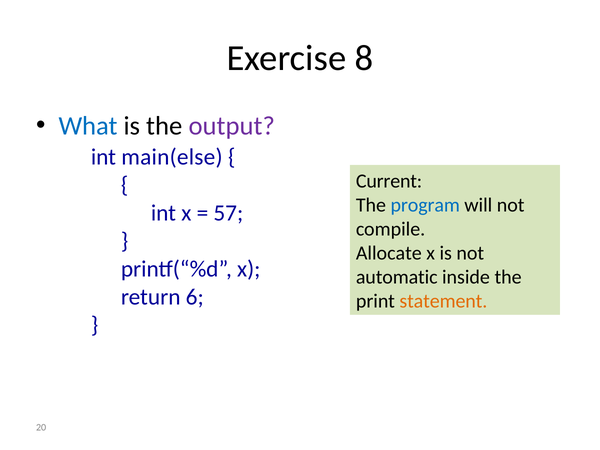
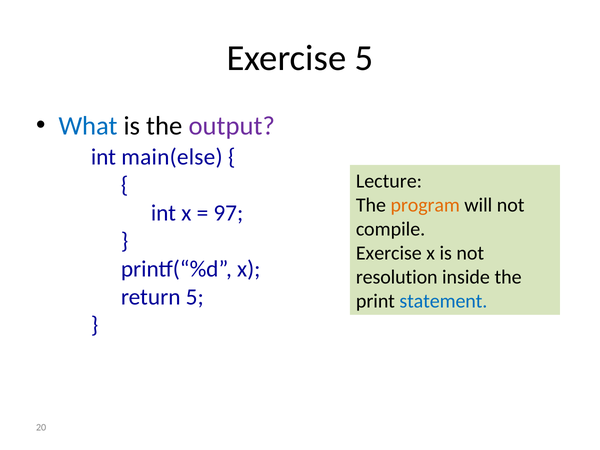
Exercise 8: 8 -> 5 (364, 58)
Current: Current -> Lecture (389, 181)
program colour: blue -> orange (425, 205)
57: 57 -> 97 (228, 213)
Allocate: Allocate -> Exercise (389, 253)
automatic: automatic -> resolution (397, 277)
return 6: 6 -> 5 (195, 297)
statement colour: orange -> blue (443, 301)
